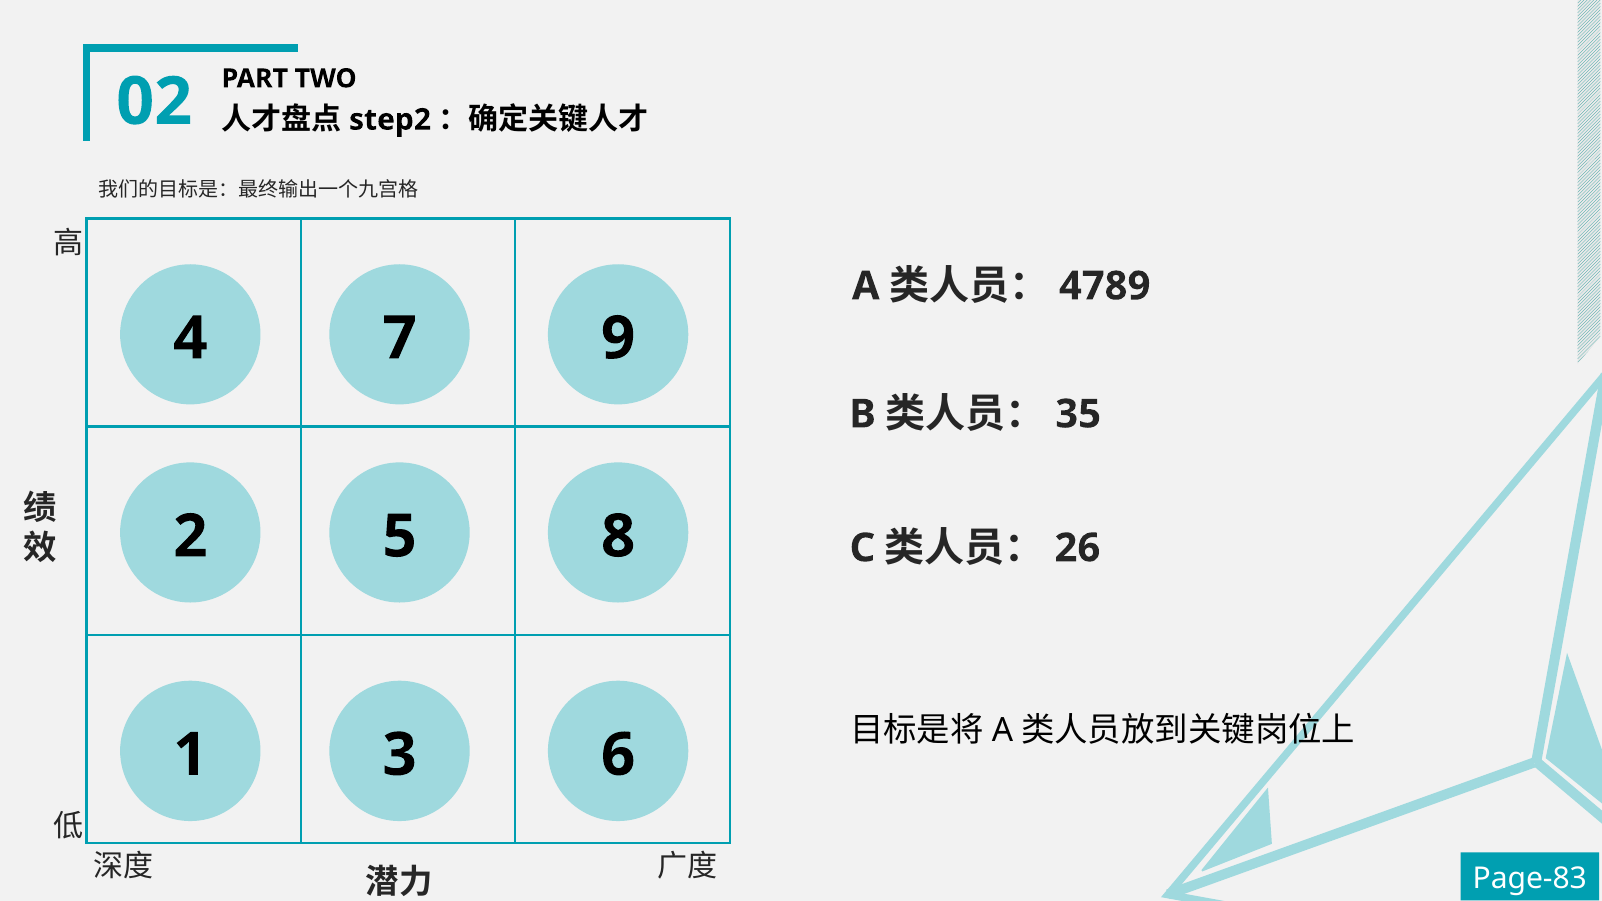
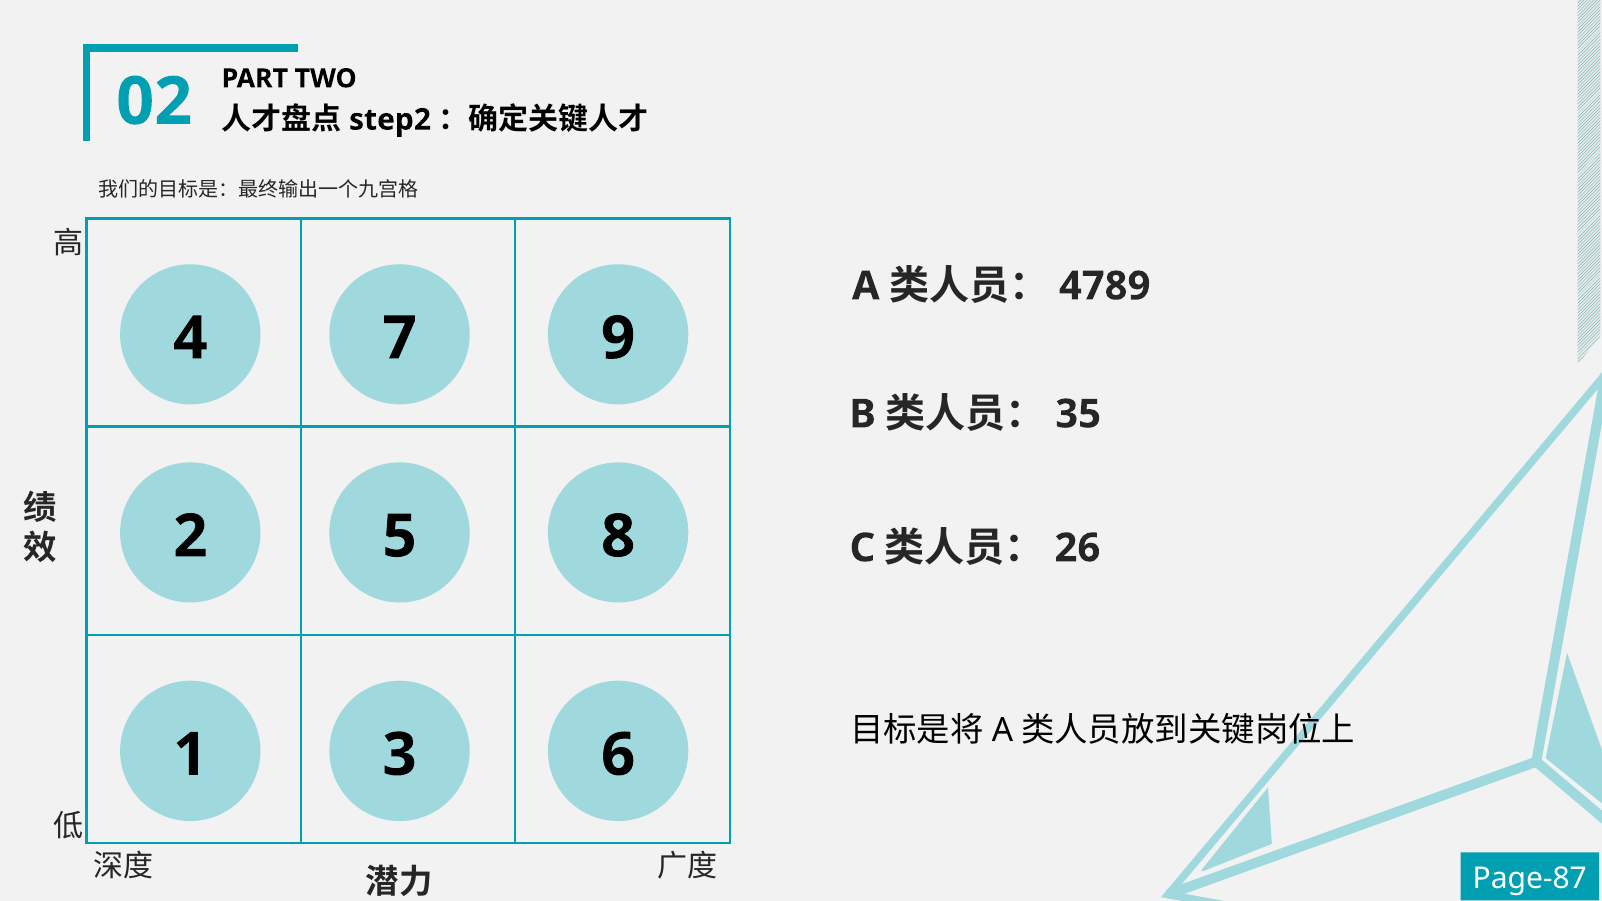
Page-83: Page-83 -> Page-87 (1530, 879)
